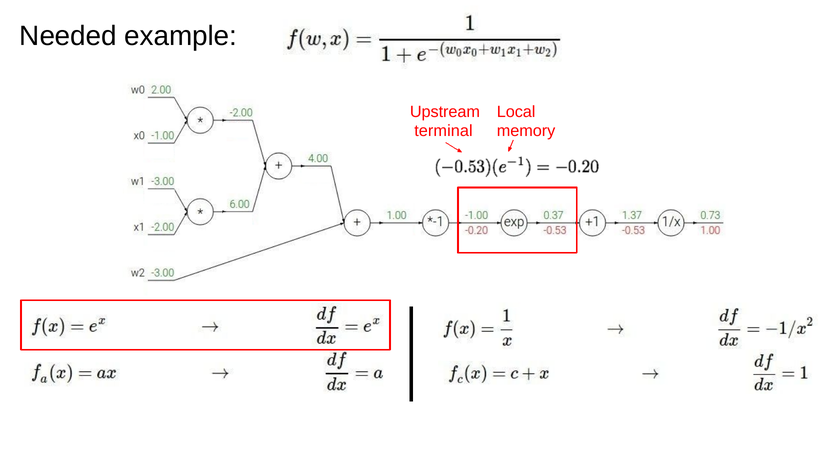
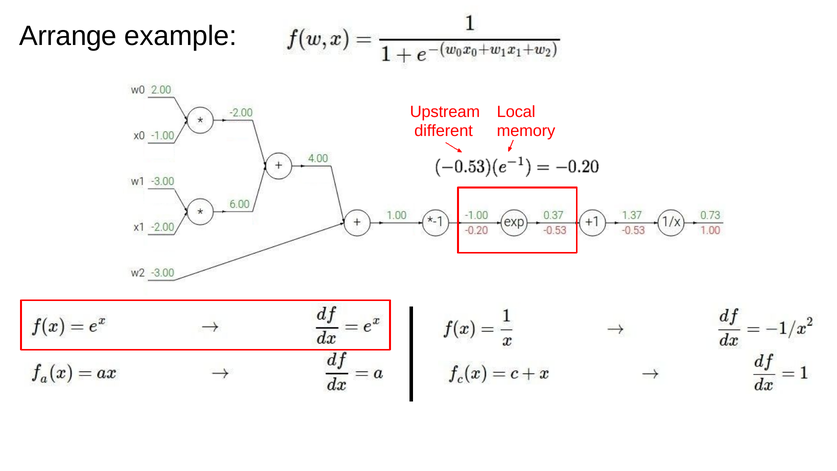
Needed: Needed -> Arrange (68, 36)
terminal: terminal -> different (444, 131)
